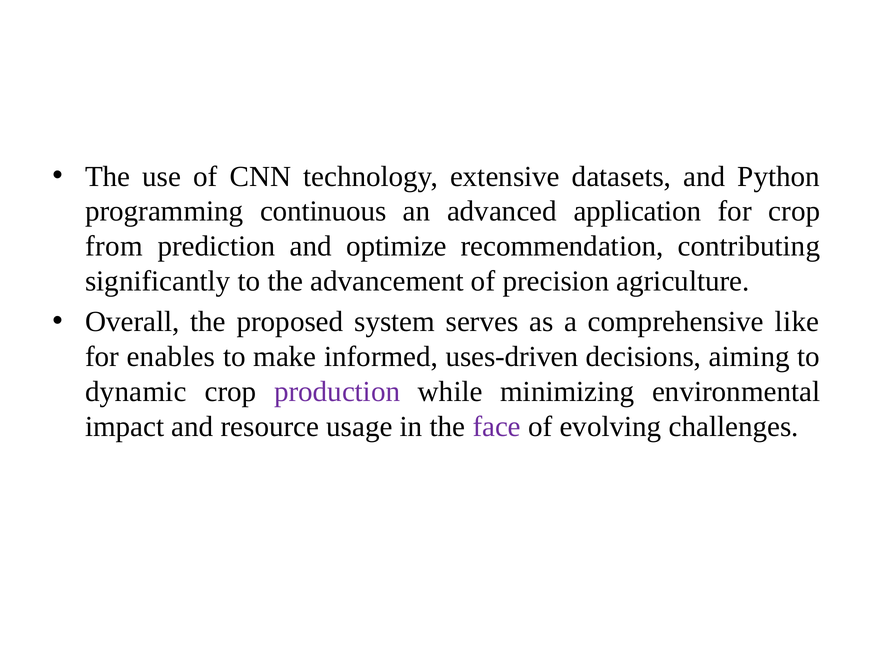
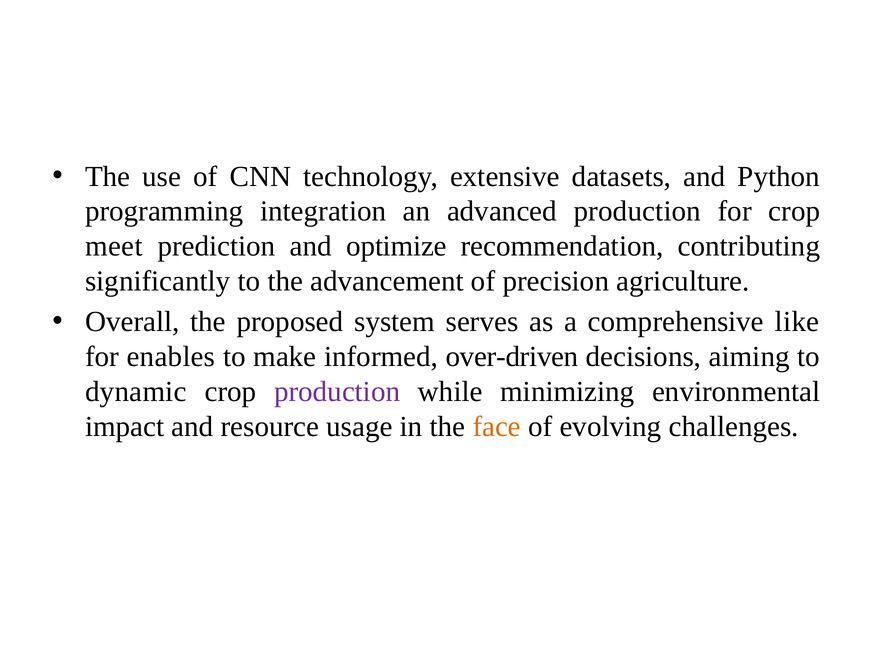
continuous: continuous -> integration (323, 212)
advanced application: application -> production (637, 212)
from: from -> meet (114, 246)
uses-driven: uses-driven -> over-driven (512, 357)
face colour: purple -> orange (497, 427)
